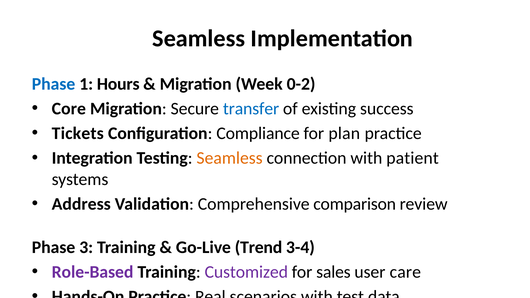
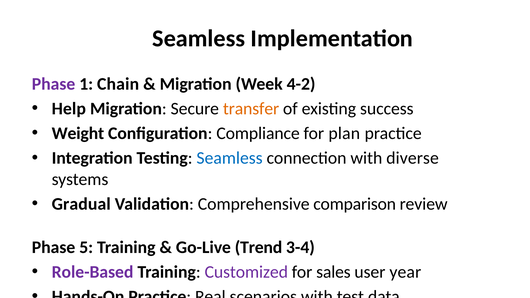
Phase colour: blue -> purple (54, 84)
Hours: Hours -> Chain (118, 84)
0-2: 0-2 -> 4-2 (301, 84)
Core: Core -> Help (69, 109)
transfer colour: blue -> orange (251, 109)
Tickets: Tickets -> Weight (78, 134)
Seamless colour: orange -> blue (230, 158)
patient: patient -> diverse (413, 158)
Address: Address -> Gradual (81, 204)
3: 3 -> 5 (86, 247)
care: care -> year (405, 272)
